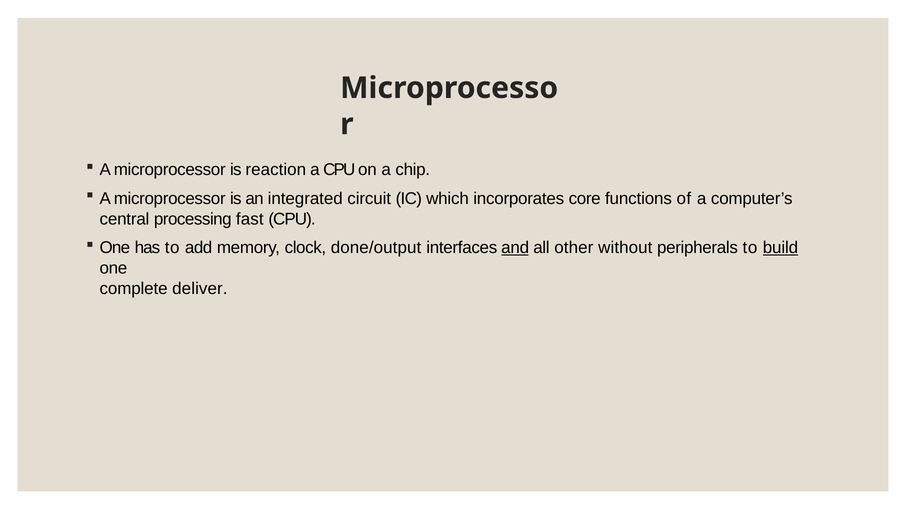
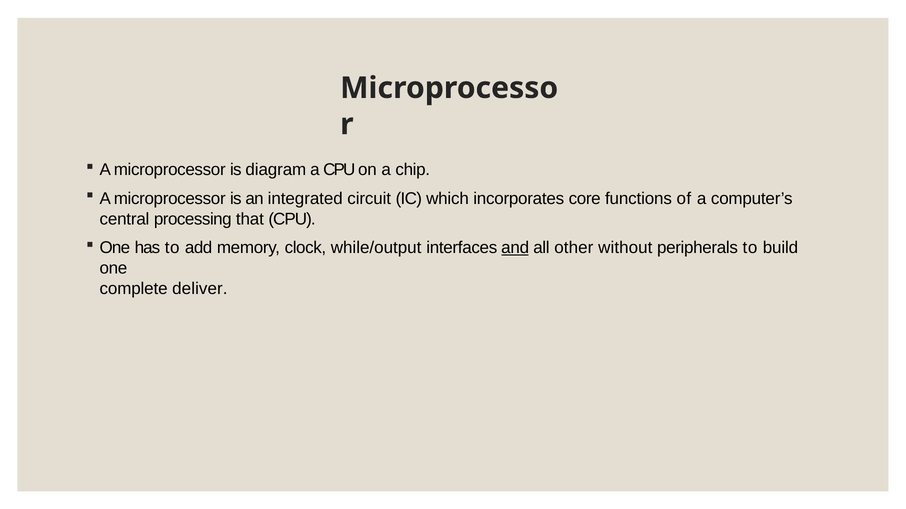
reaction: reaction -> diagram (276, 170)
fast: fast -> that (250, 219)
done/output: done/output -> while/output (376, 248)
build underline: present -> none (780, 248)
